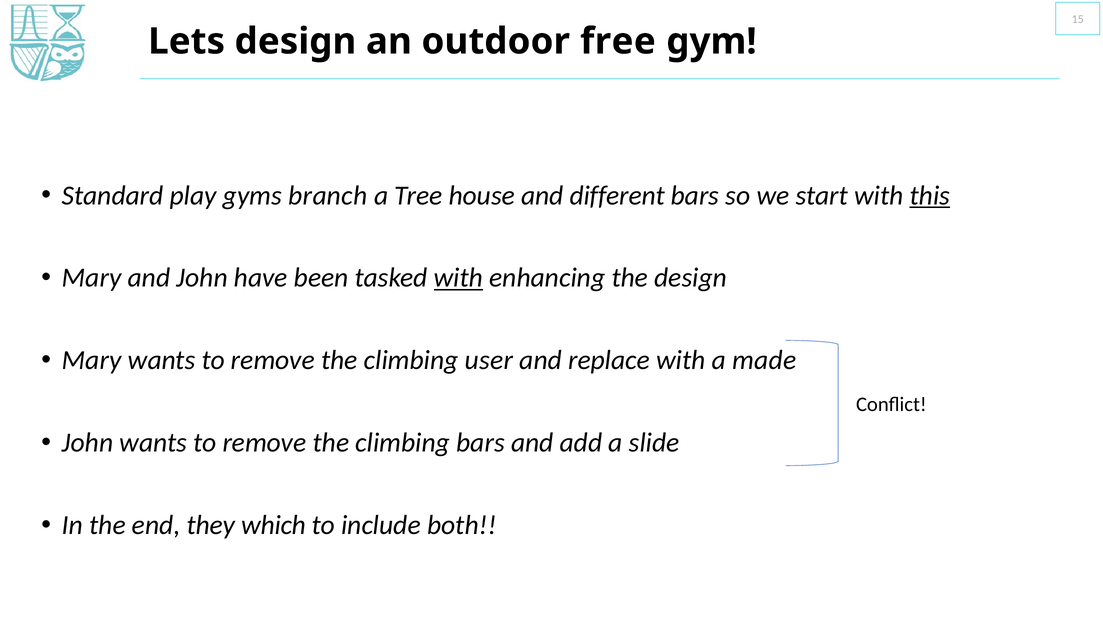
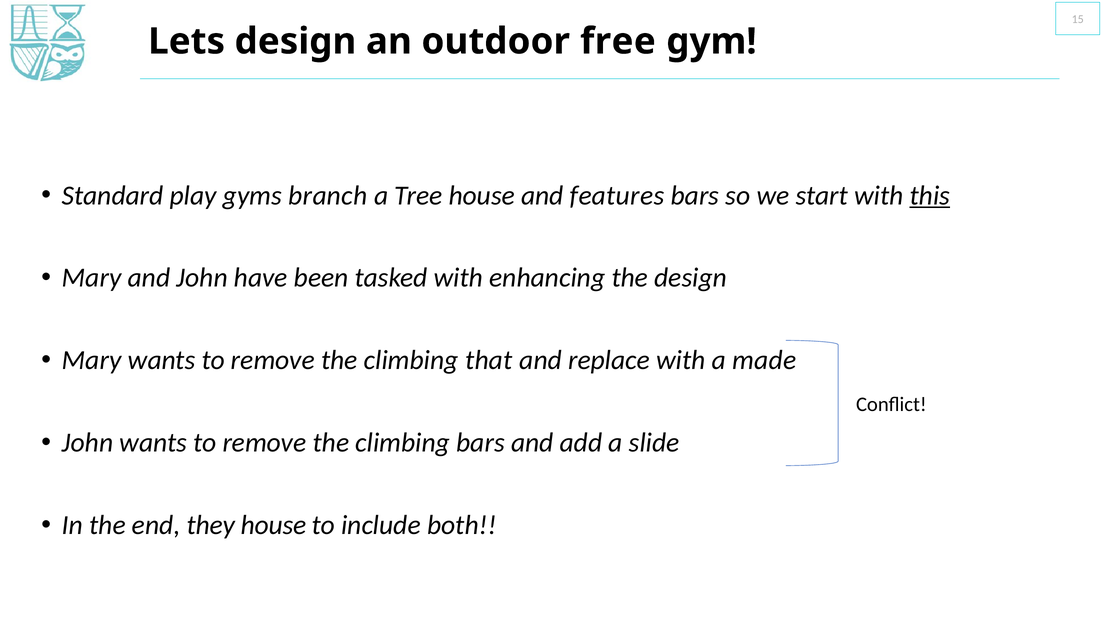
different: different -> features (617, 196)
with underline: present -> none (458, 278)
user: user -> that (489, 361)
they which: which -> house (274, 526)
